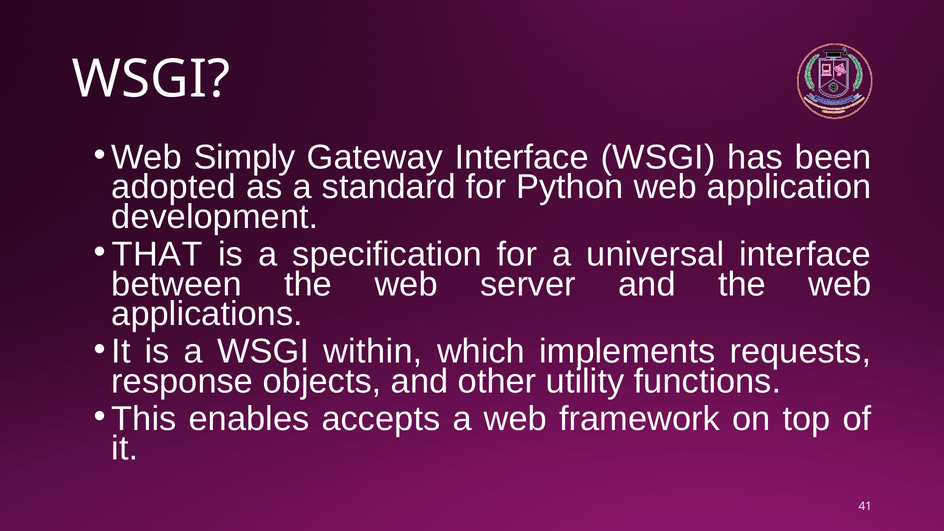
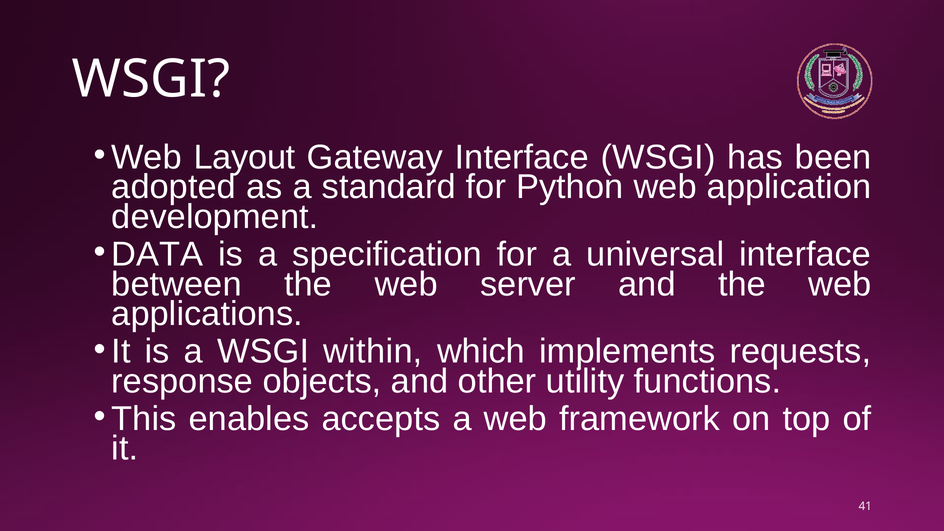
Simply: Simply -> Layout (245, 157)
THAT: THAT -> DATA (157, 254)
